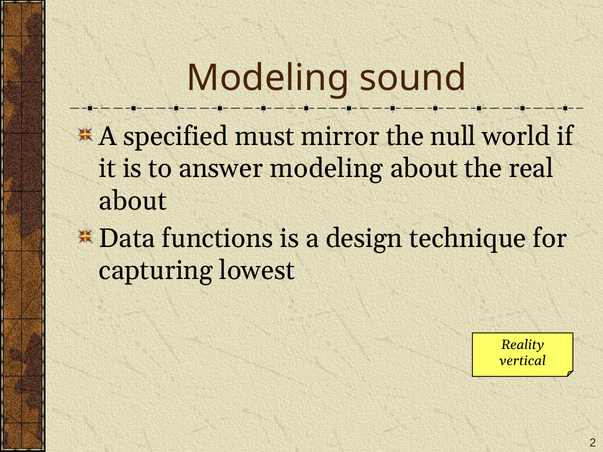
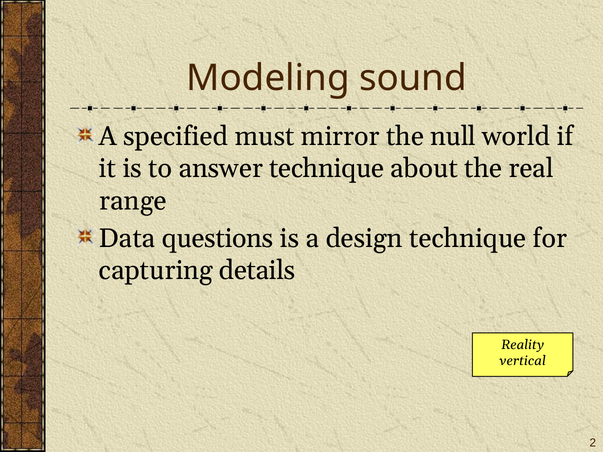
answer modeling: modeling -> technique (327, 169)
about: about -> range (133, 201)
functions: functions -> questions (218, 238)
lowest: lowest -> details (257, 271)
